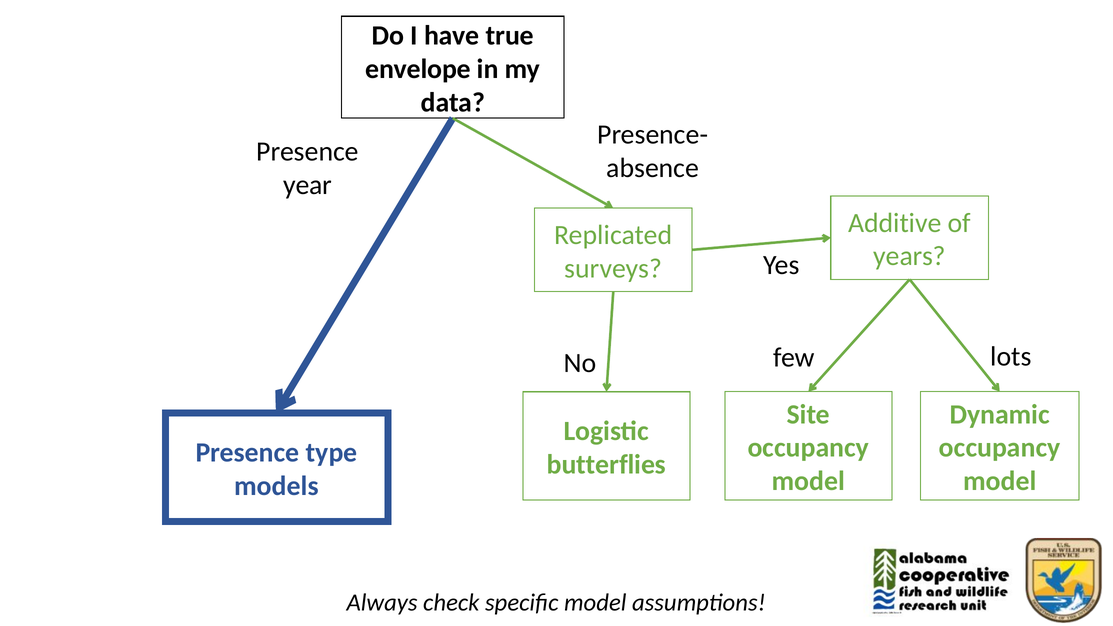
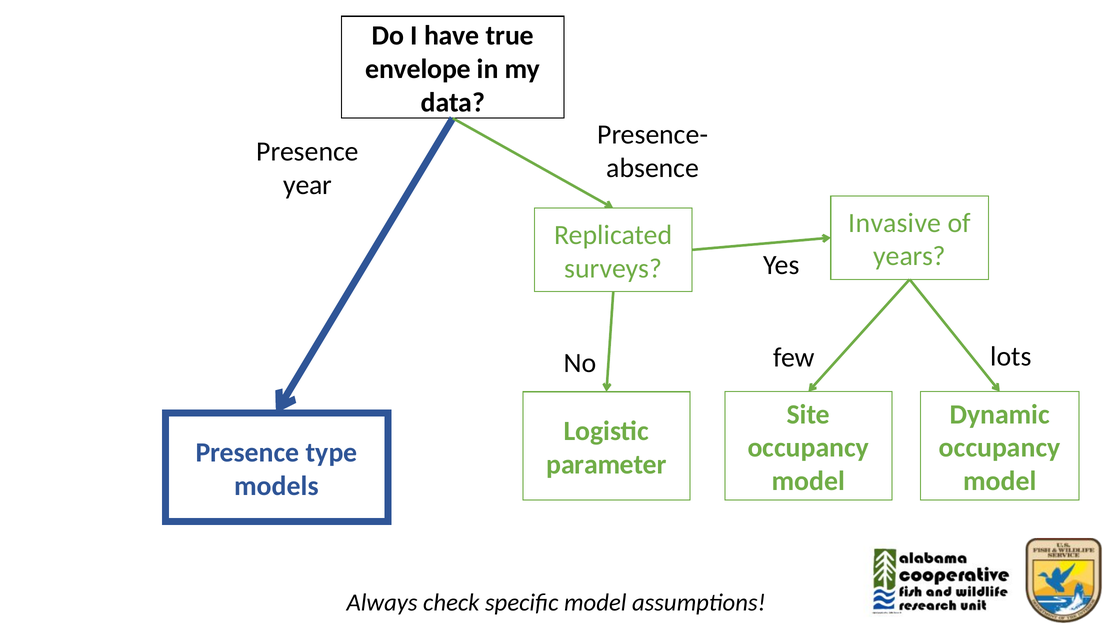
Additive: Additive -> Invasive (895, 223)
butterflies: butterflies -> parameter (606, 465)
